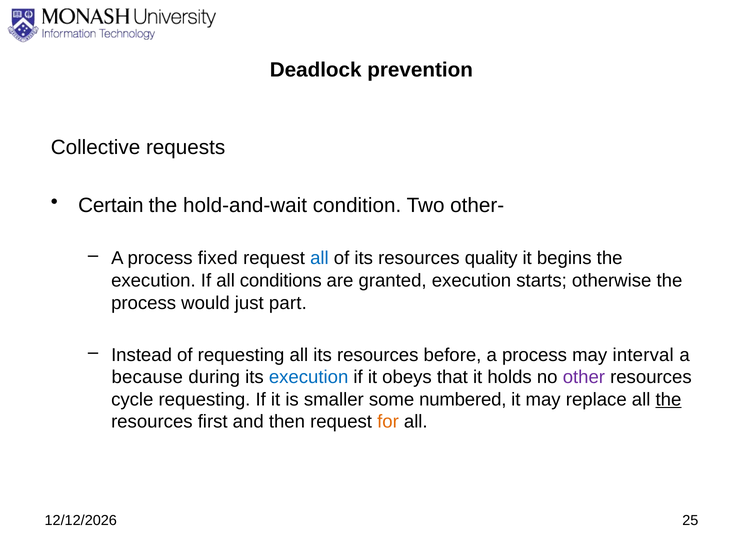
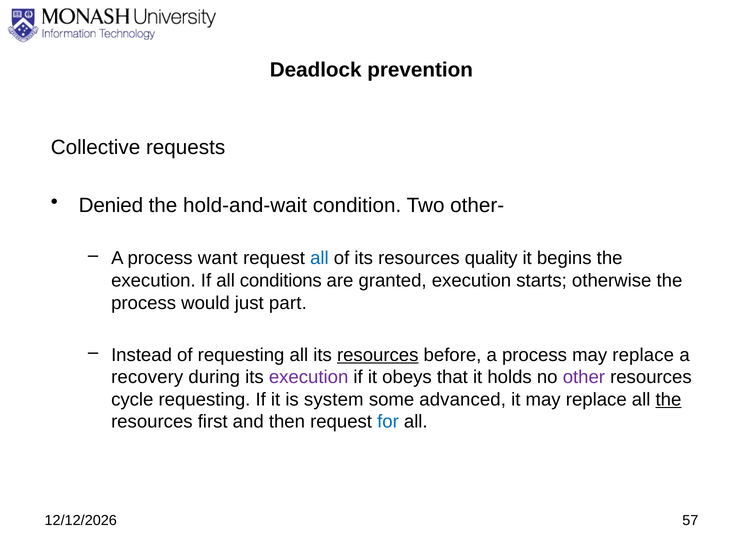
Certain: Certain -> Denied (111, 205)
fixed: fixed -> want (218, 258)
resources underline: none -> present (378, 355)
process may interval: interval -> replace (643, 355)
because: because -> recovery (147, 377)
execution colour: blue -> purple (309, 377)
smaller: smaller -> system (334, 400)
numbered: numbered -> advanced (463, 400)
for colour: orange -> blue (388, 422)
25: 25 -> 57 (690, 521)
